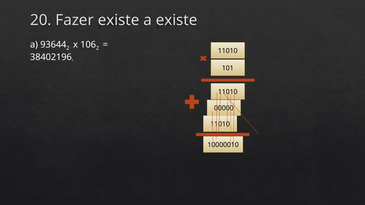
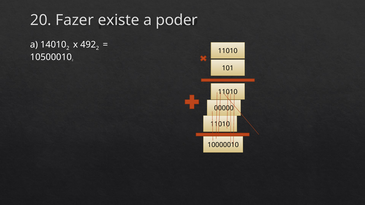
a existe: existe -> poder (177, 20)
93644: 93644 -> 14010 (53, 45)
106: 106 -> 492 (88, 45)
38402196: 38402196 -> 10500010 (51, 57)
